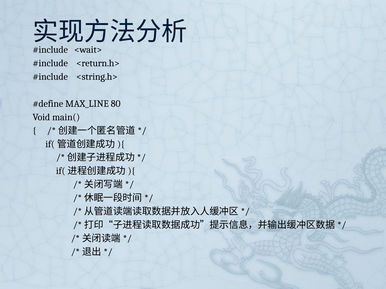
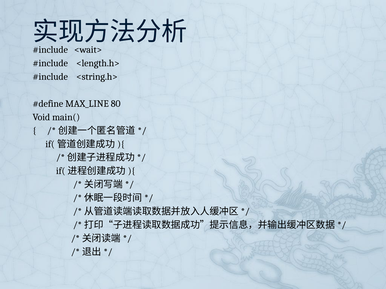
<return.h>: <return.h> -> <length.h> (98, 63)
